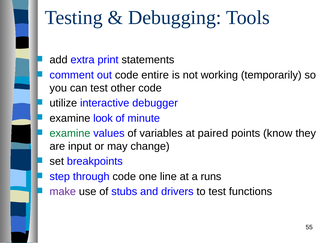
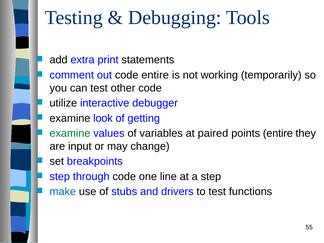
minute: minute -> getting (144, 118)
points know: know -> entire (278, 133)
a runs: runs -> step (211, 177)
make colour: purple -> blue (63, 192)
